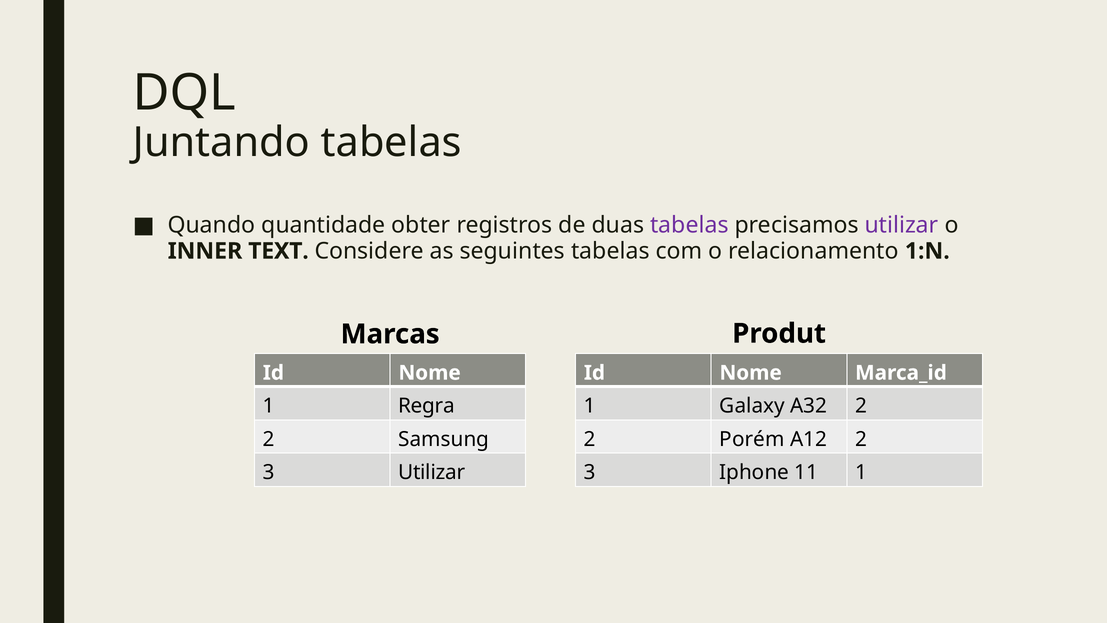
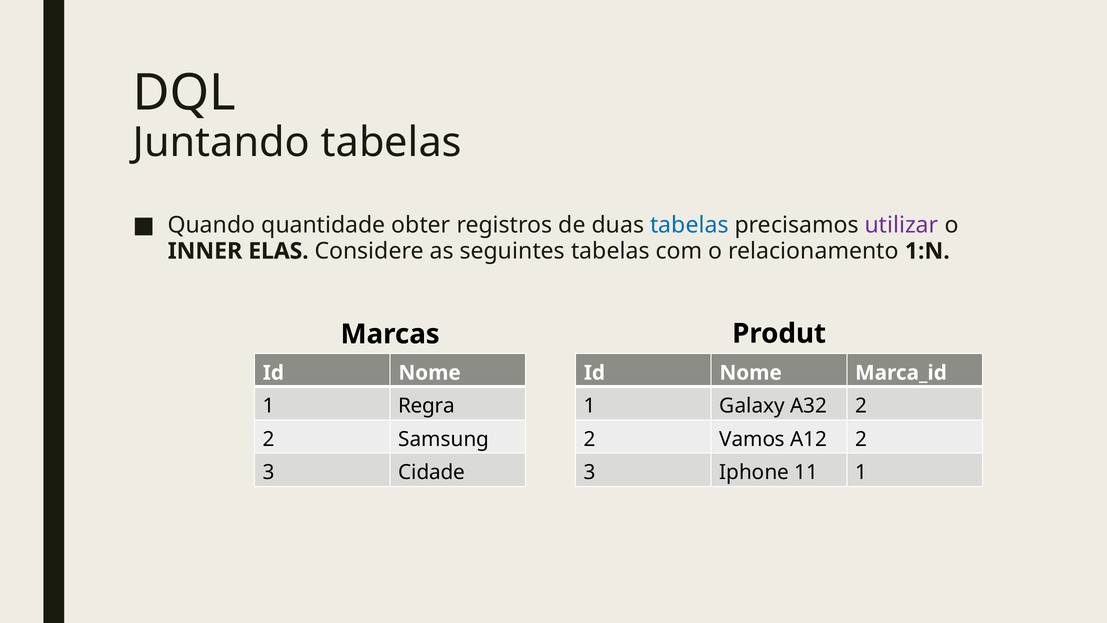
tabelas colour: purple -> blue (689, 225)
TEXT: TEXT -> ELAS (278, 251)
Porém: Porém -> Vamos (752, 439)
3 Utilizar: Utilizar -> Cidade (432, 472)
